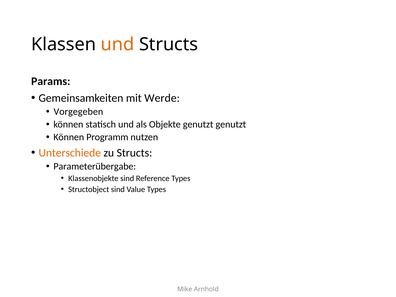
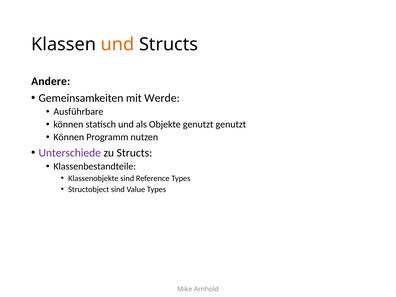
Params: Params -> Andere (51, 81)
Vorgegeben: Vorgegeben -> Ausführbare (78, 112)
Unterschiede colour: orange -> purple (70, 153)
Parameterübergabe: Parameterübergabe -> Klassenbestandteile (95, 166)
